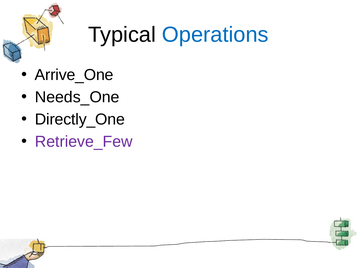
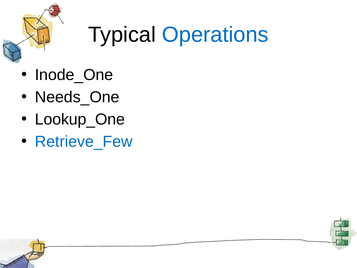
Arrive_One: Arrive_One -> Inode_One (74, 75)
Directly_One: Directly_One -> Lookup_One (80, 119)
Retrieve_Few colour: purple -> blue (84, 142)
